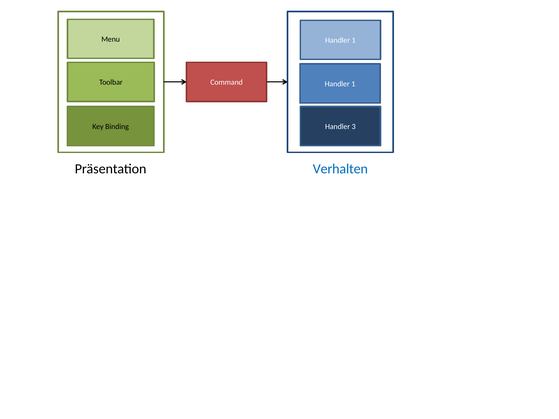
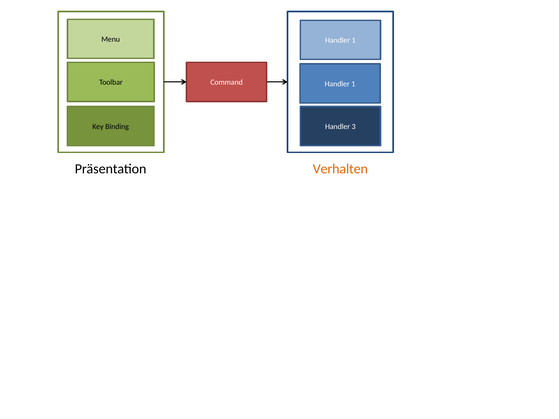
Verhalten colour: blue -> orange (340, 169)
